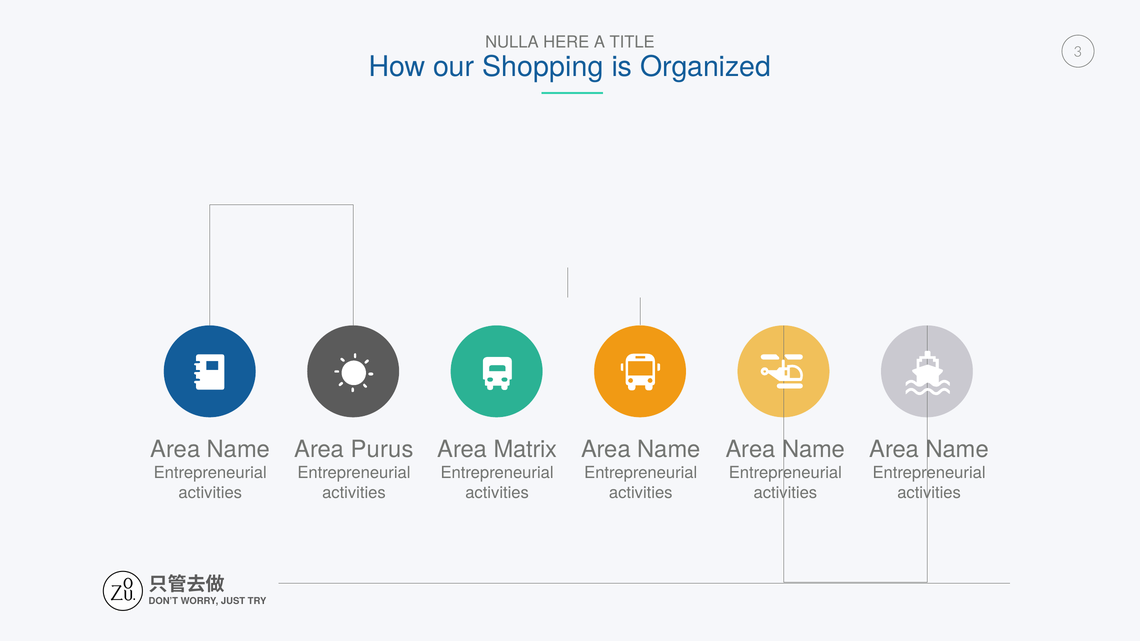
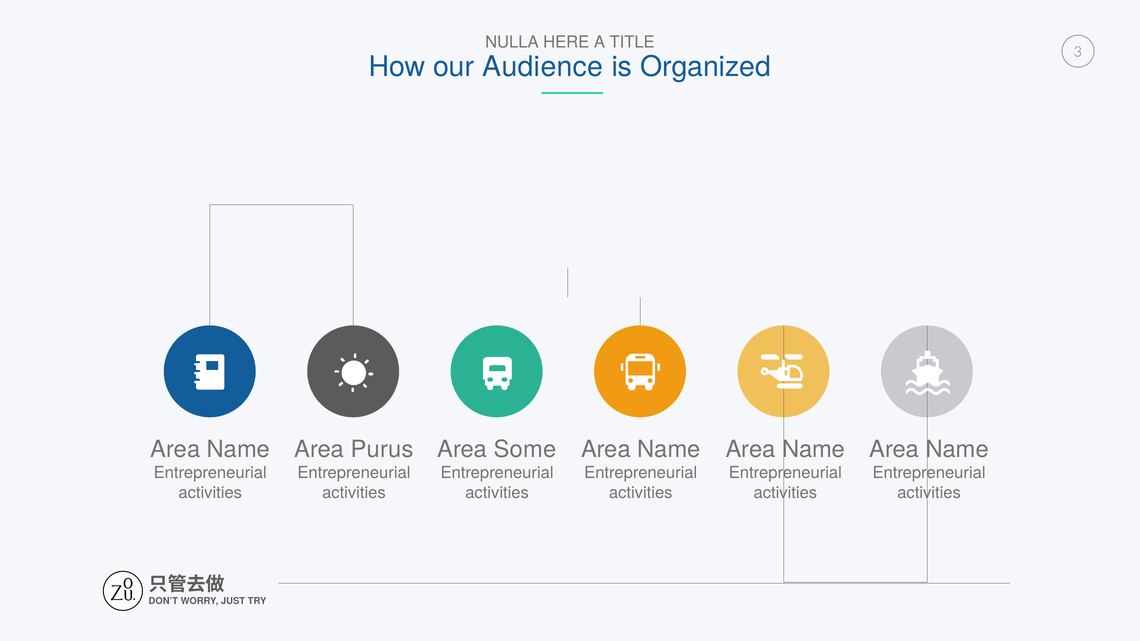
Shopping: Shopping -> Audience (543, 67)
Matrix: Matrix -> Some (525, 449)
